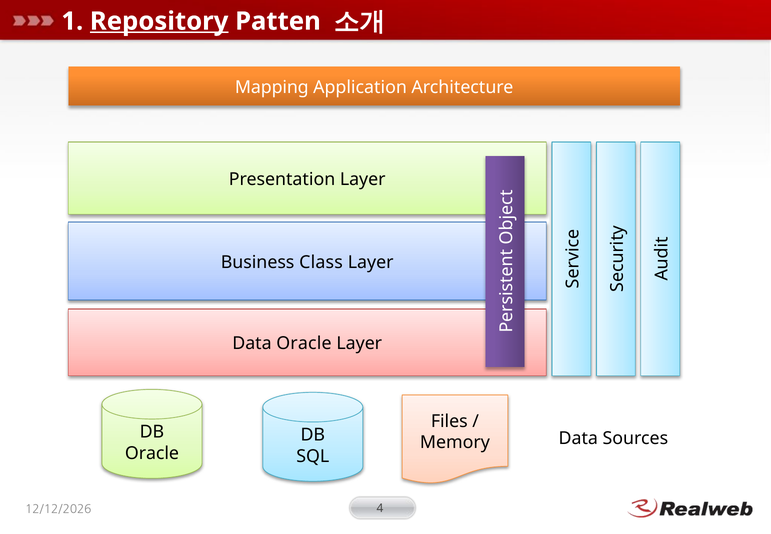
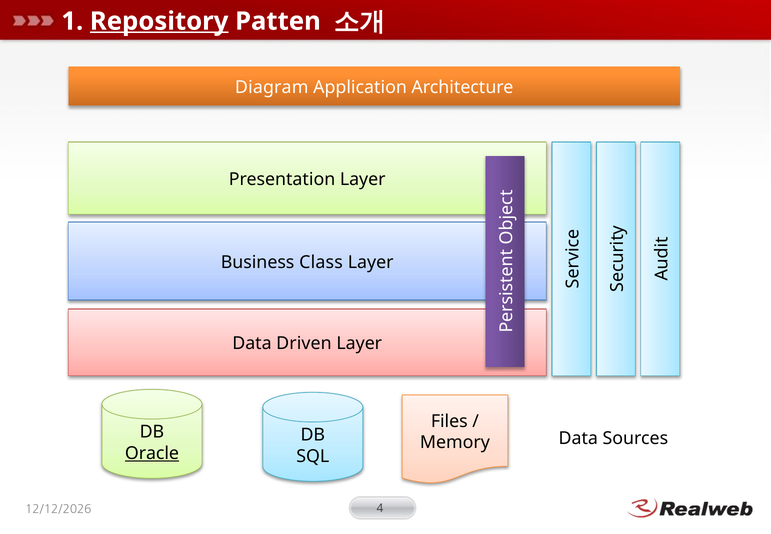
Mapping: Mapping -> Diagram (272, 87)
Data Oracle: Oracle -> Driven (304, 343)
Oracle underline: none -> present (152, 453)
